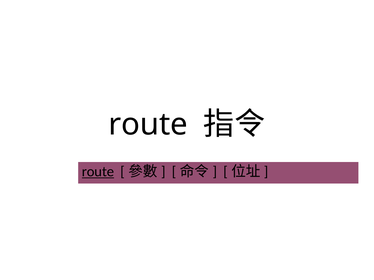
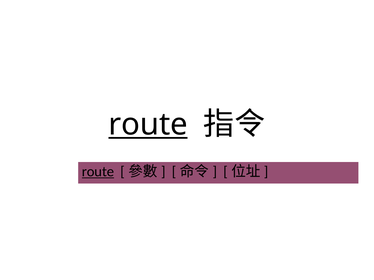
route underline: none -> present (148, 125)
